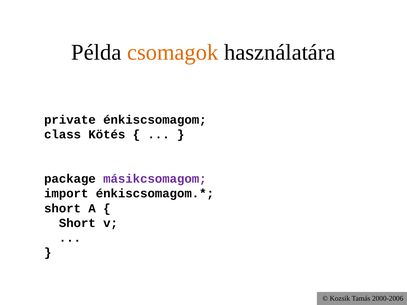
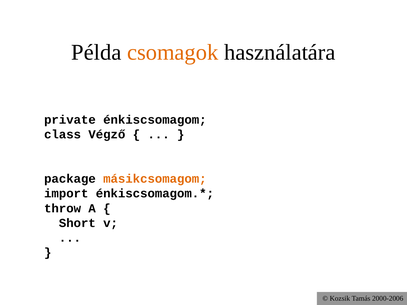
Kötés: Kötés -> Végző (107, 135)
másikcsomagom colour: purple -> orange (155, 179)
short: short -> throw (63, 208)
